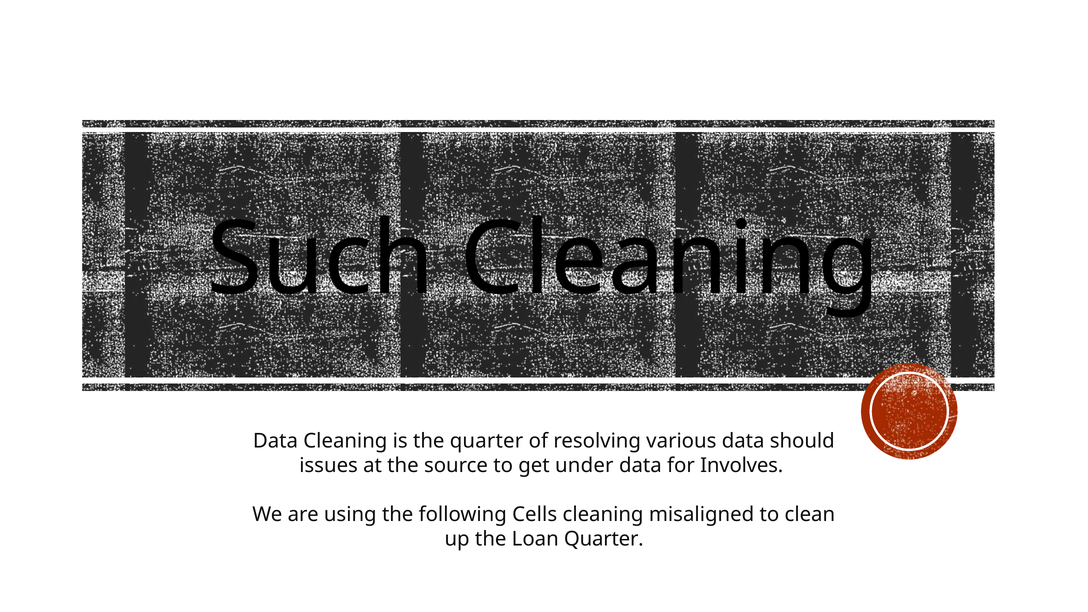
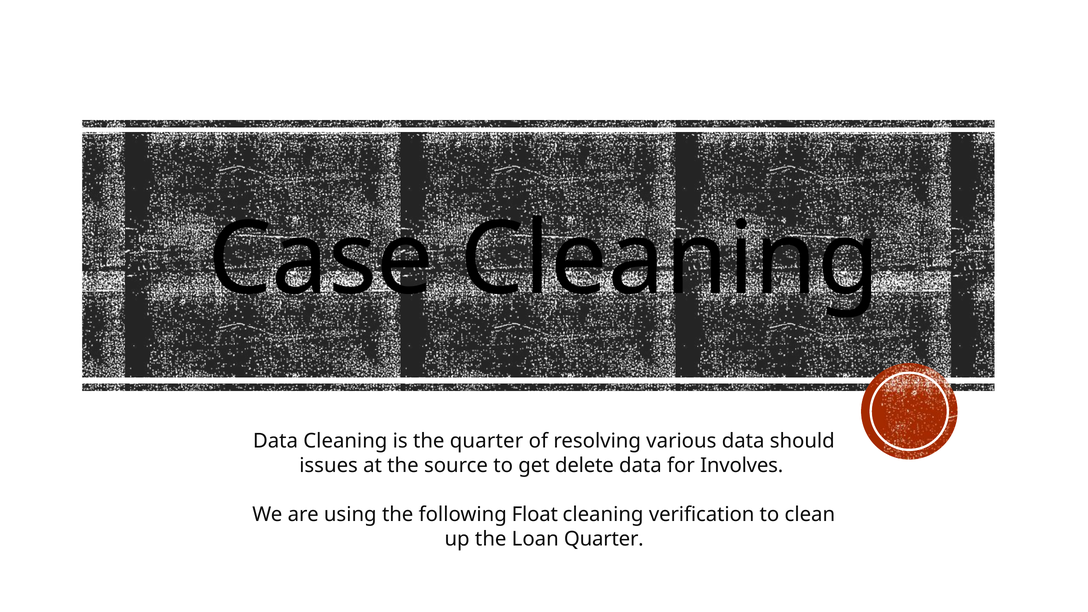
Such: Such -> Case (321, 259)
under: under -> delete (584, 465)
Cells: Cells -> Float (535, 514)
misaligned: misaligned -> verification (702, 514)
